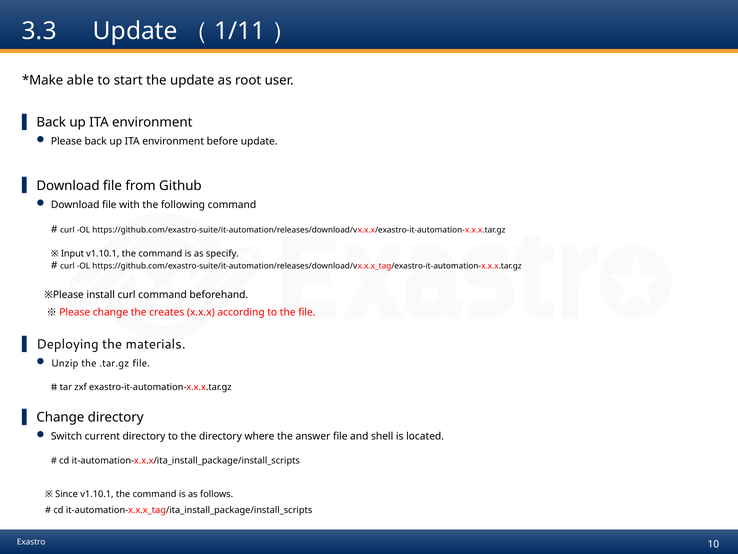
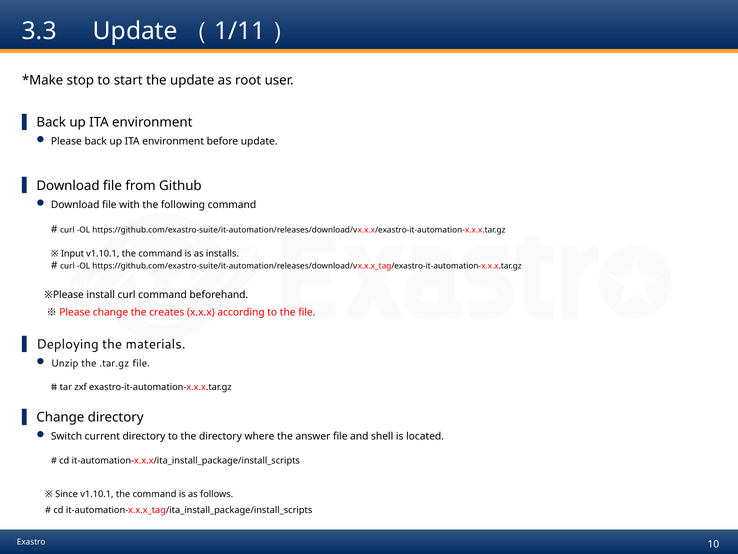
able: able -> stop (80, 80)
specify: specify -> installs (222, 253)
